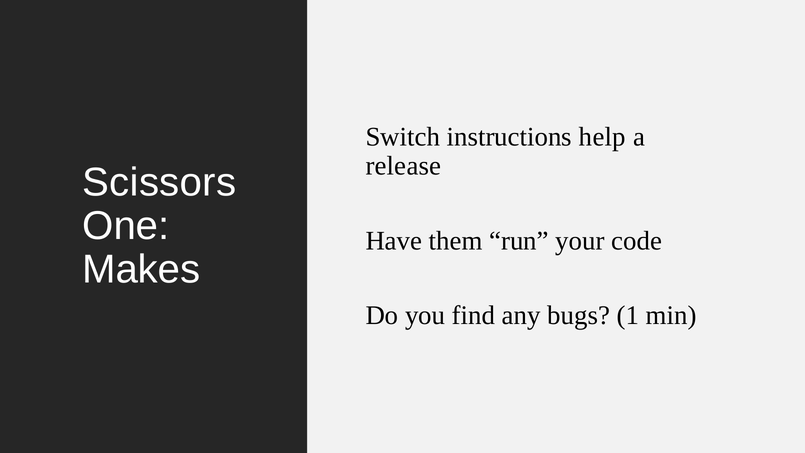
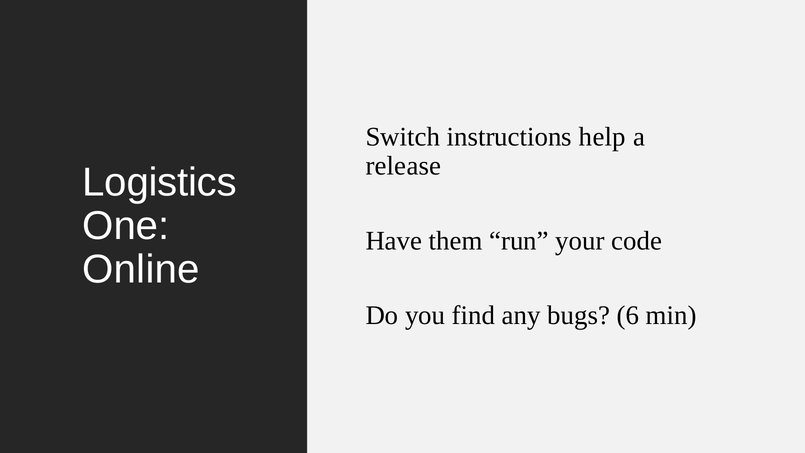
Scissors: Scissors -> Logistics (160, 182)
Makes: Makes -> Online (141, 269)
1: 1 -> 6 (628, 315)
